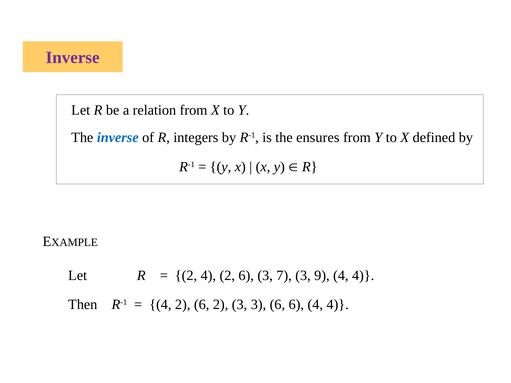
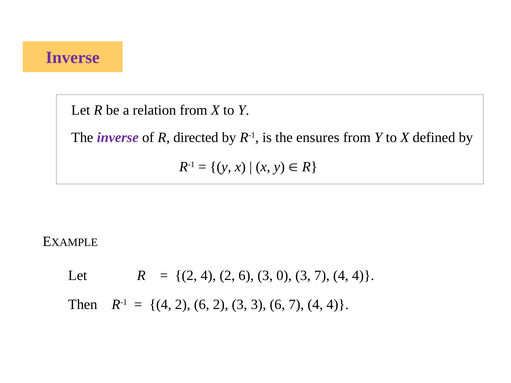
inverse colour: blue -> purple (118, 138)
integers: integers -> directed (196, 138)
7: 7 -> 0 (284, 276)
3 9: 9 -> 7 (322, 276)
6 6: 6 -> 7 (296, 305)
